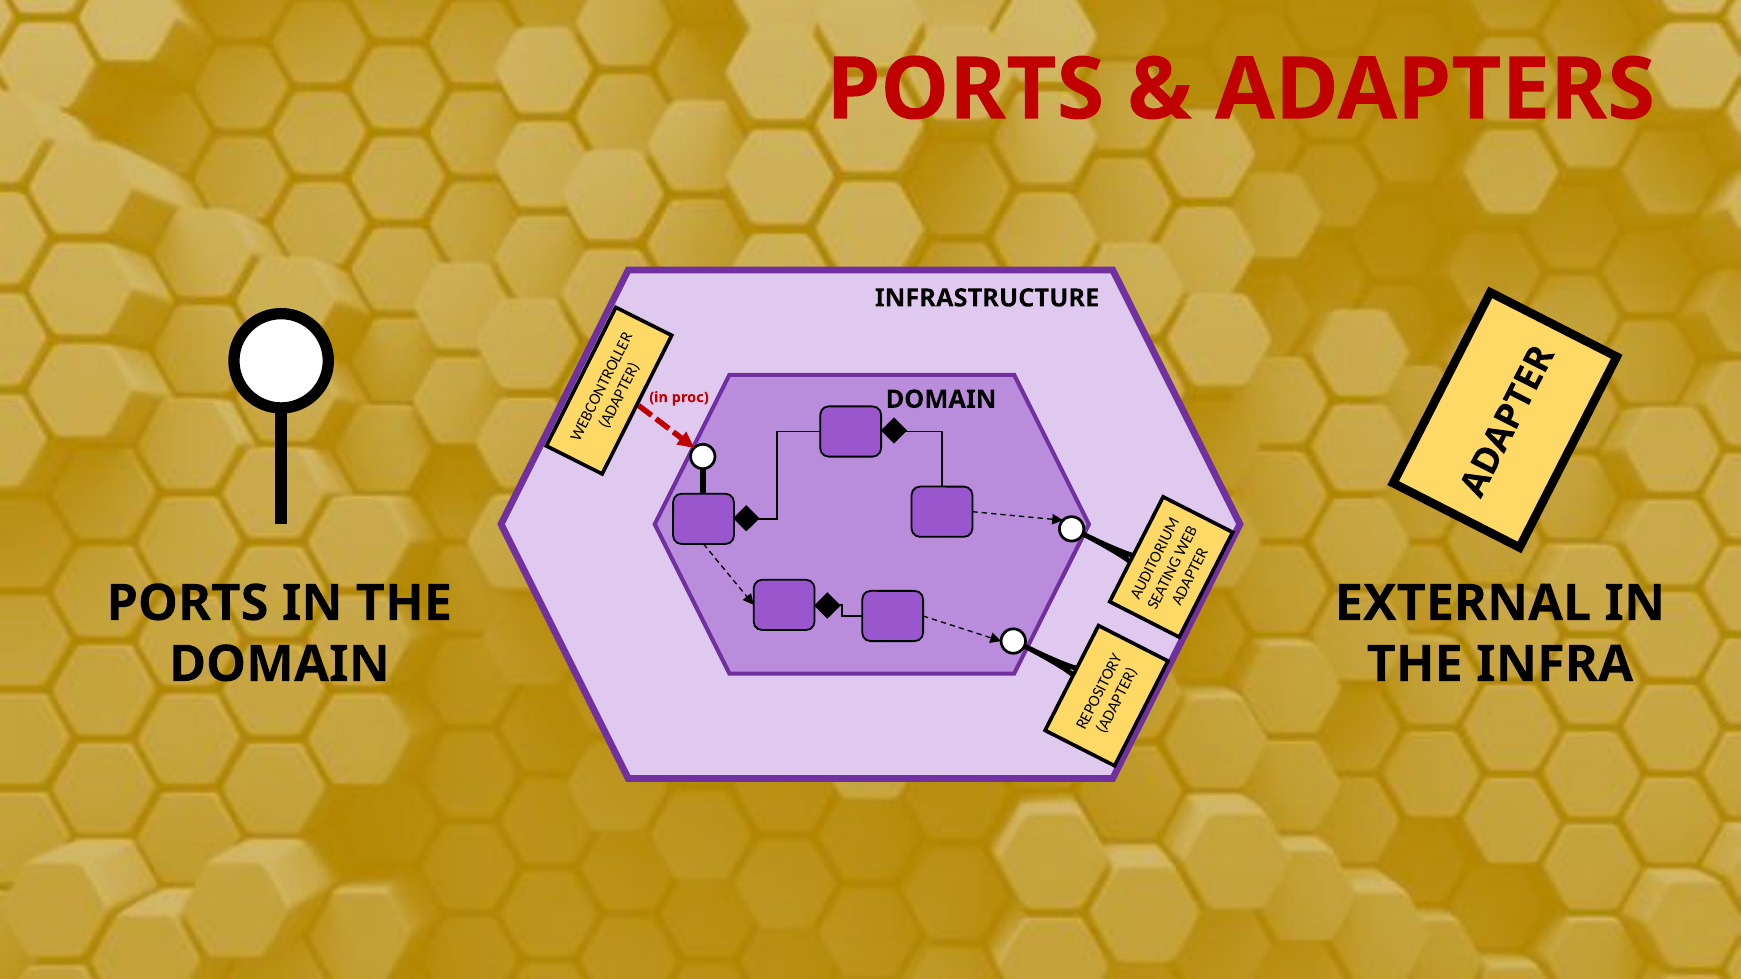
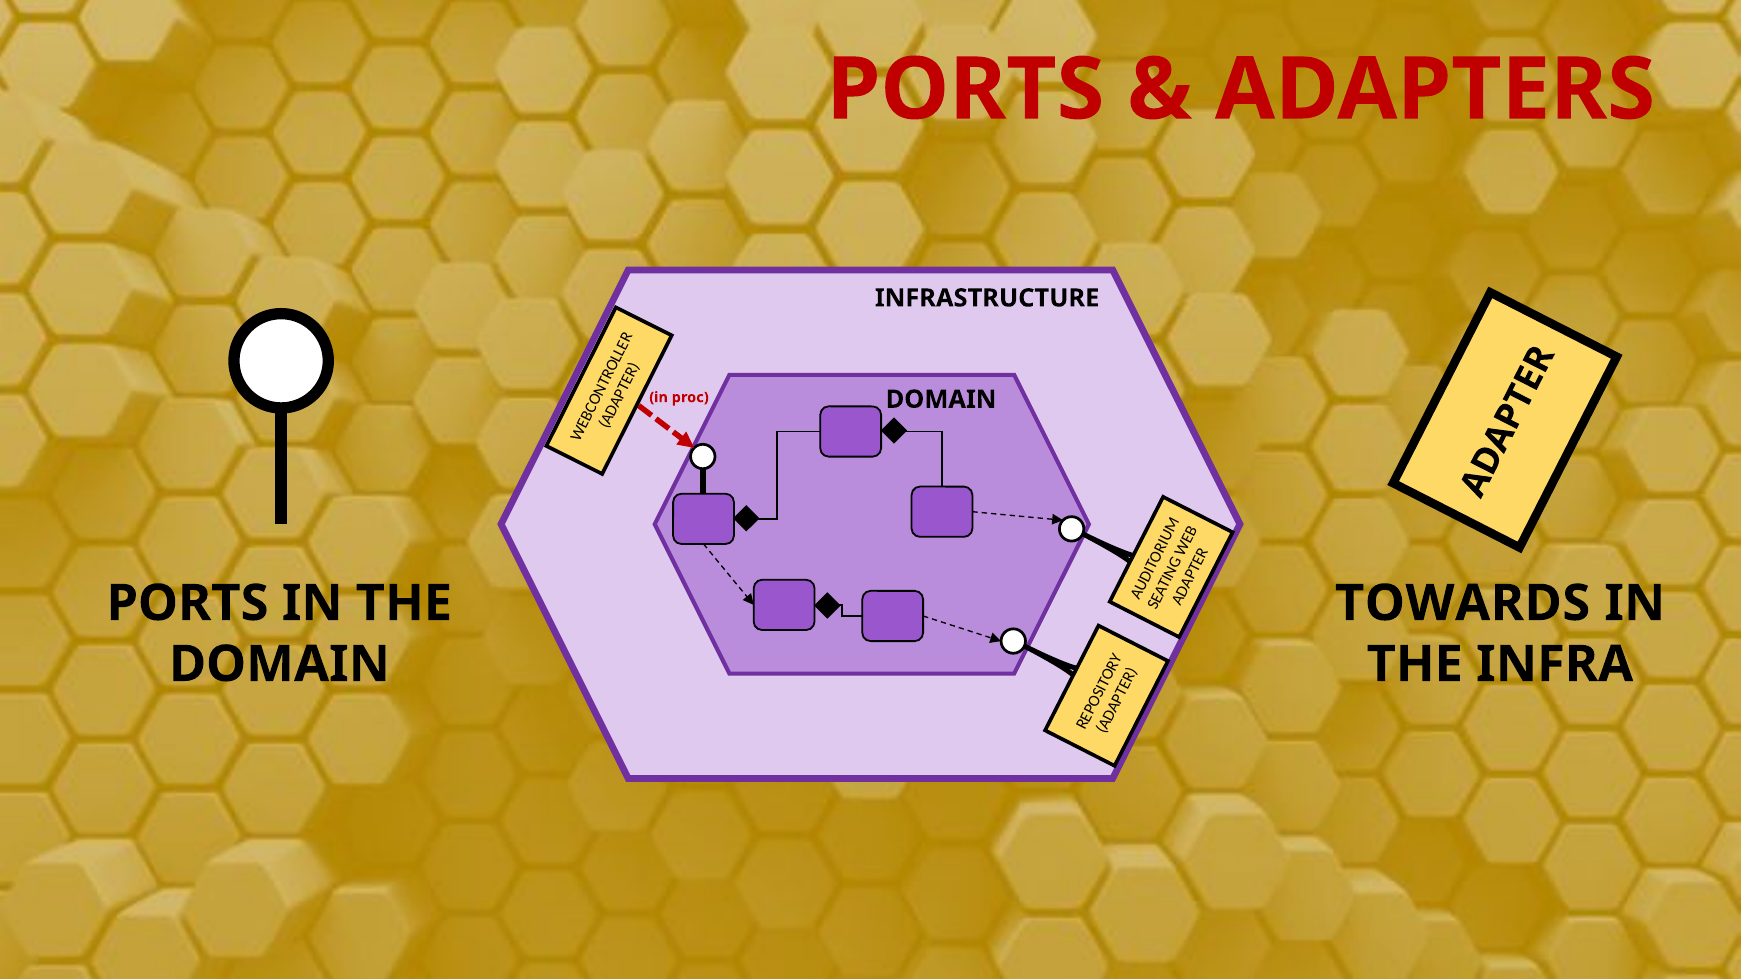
EXTERNAL: EXTERNAL -> TOWARDS (1463, 604)
